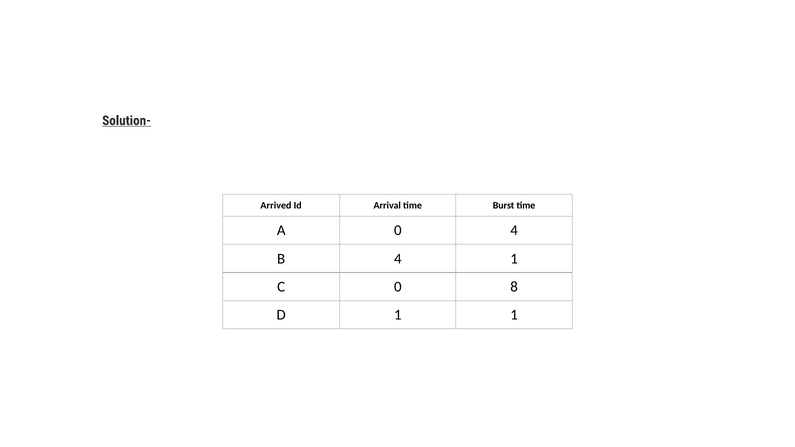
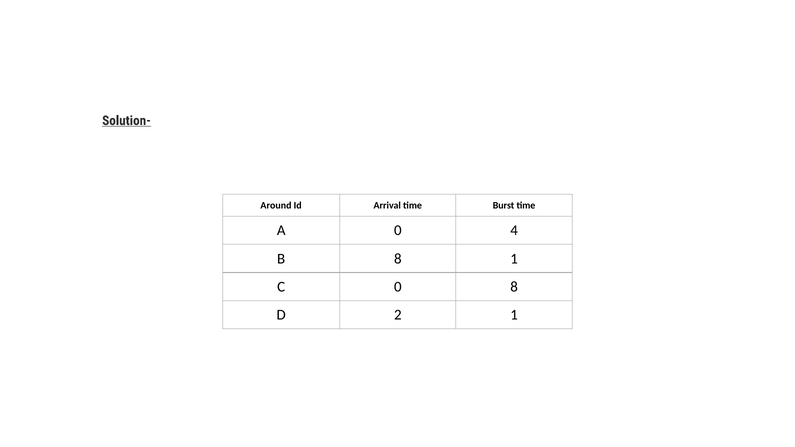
Arrived: Arrived -> Around (276, 205)
B 4: 4 -> 8 (398, 259)
D 1: 1 -> 2 (398, 315)
